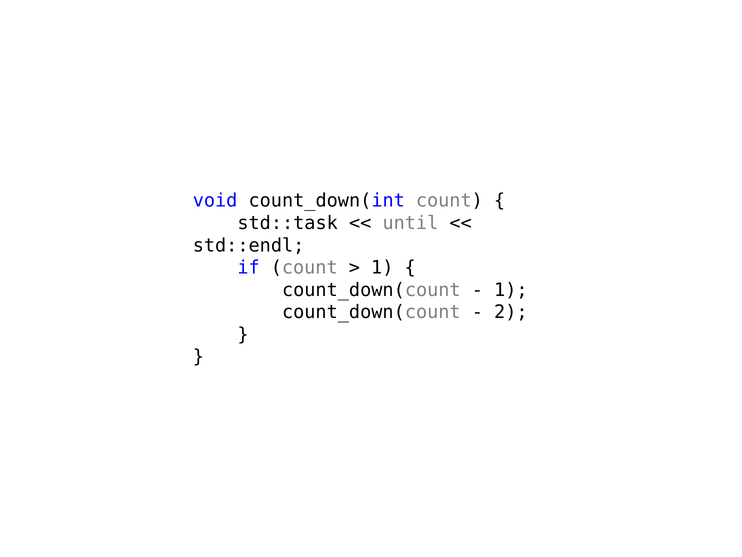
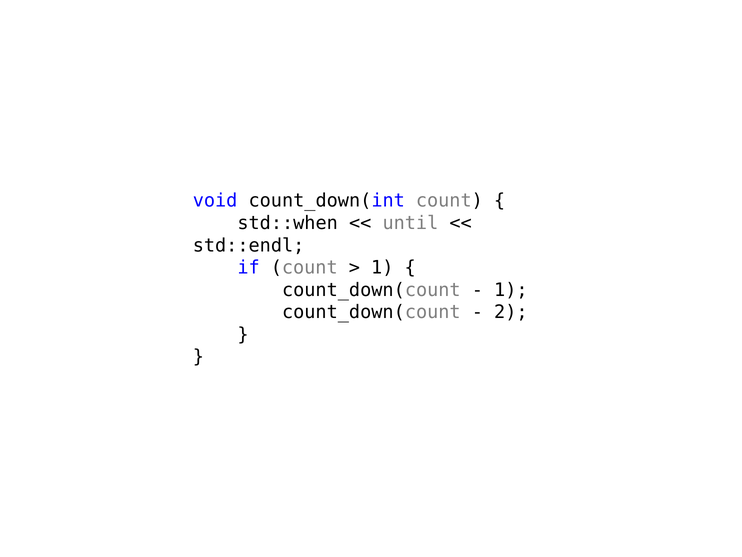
std::task: std::task -> std::when (288, 223)
